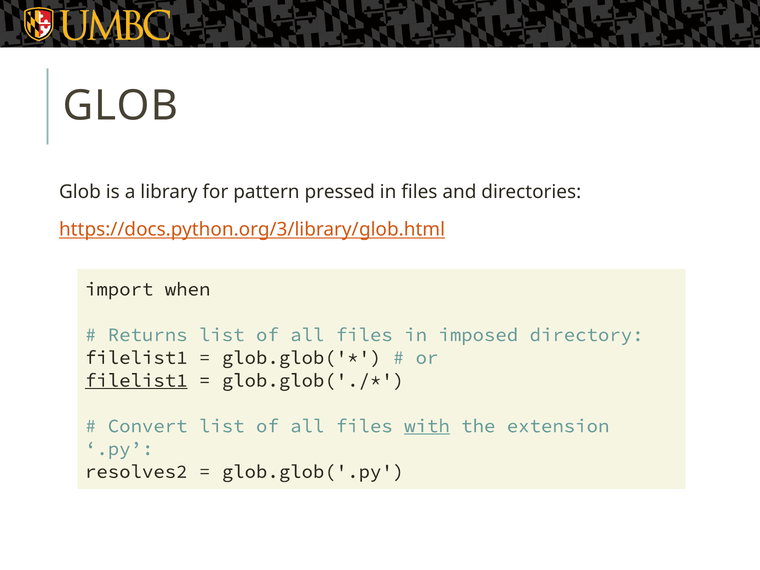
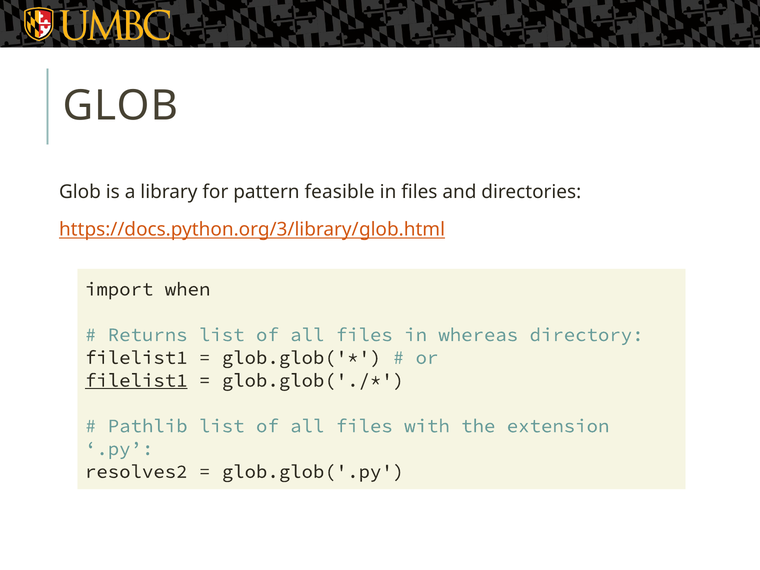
pressed: pressed -> feasible (340, 192)
imposed: imposed -> whereas (478, 335)
Convert: Convert -> Pathlib (148, 426)
with underline: present -> none (427, 426)
